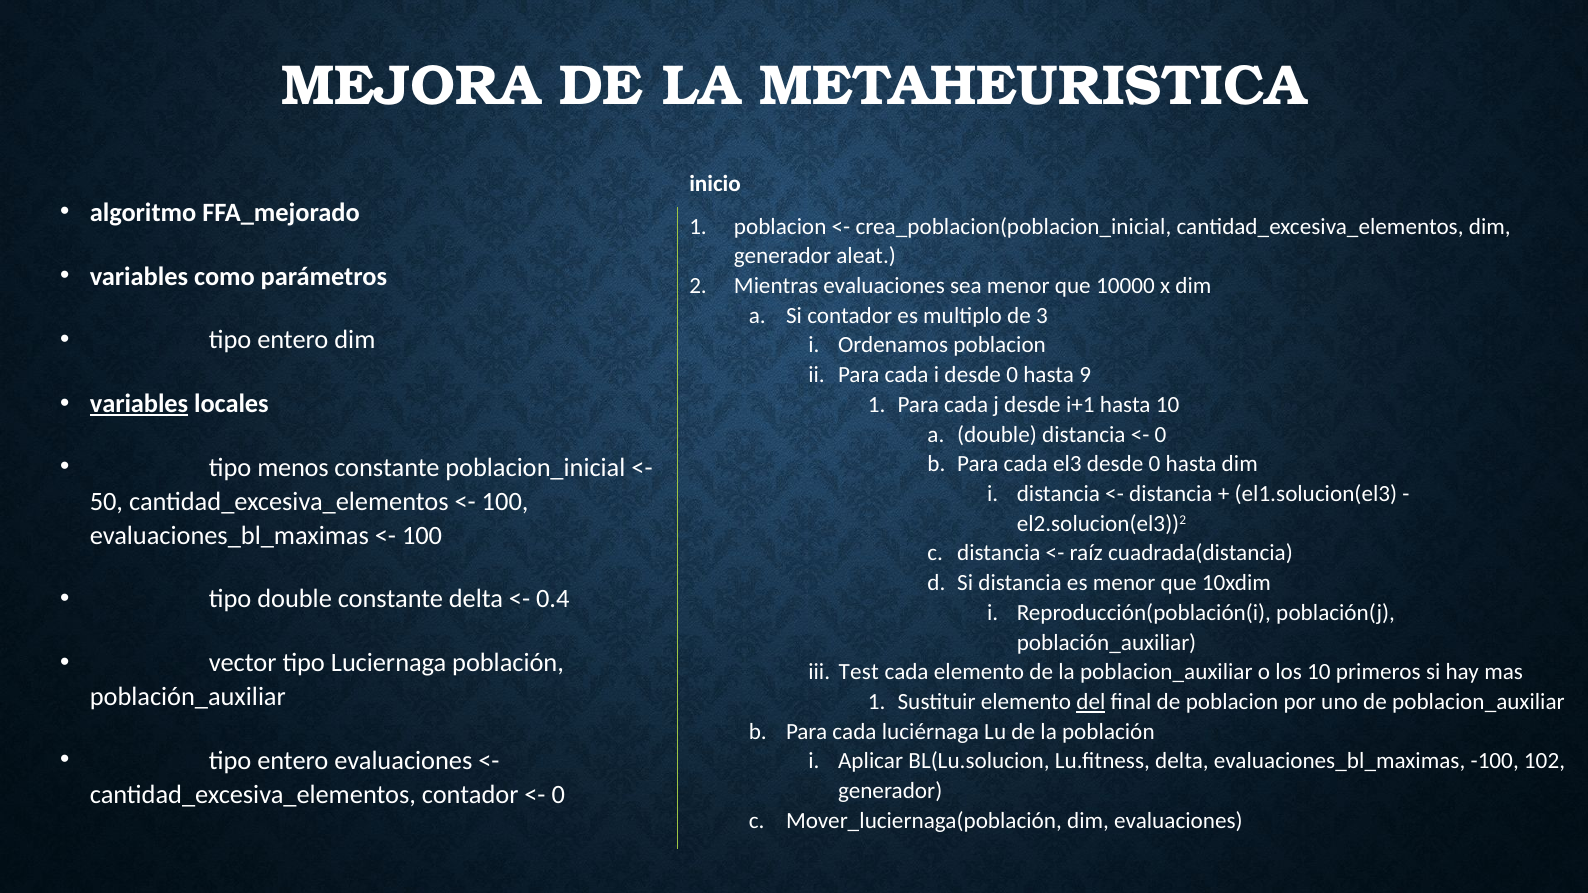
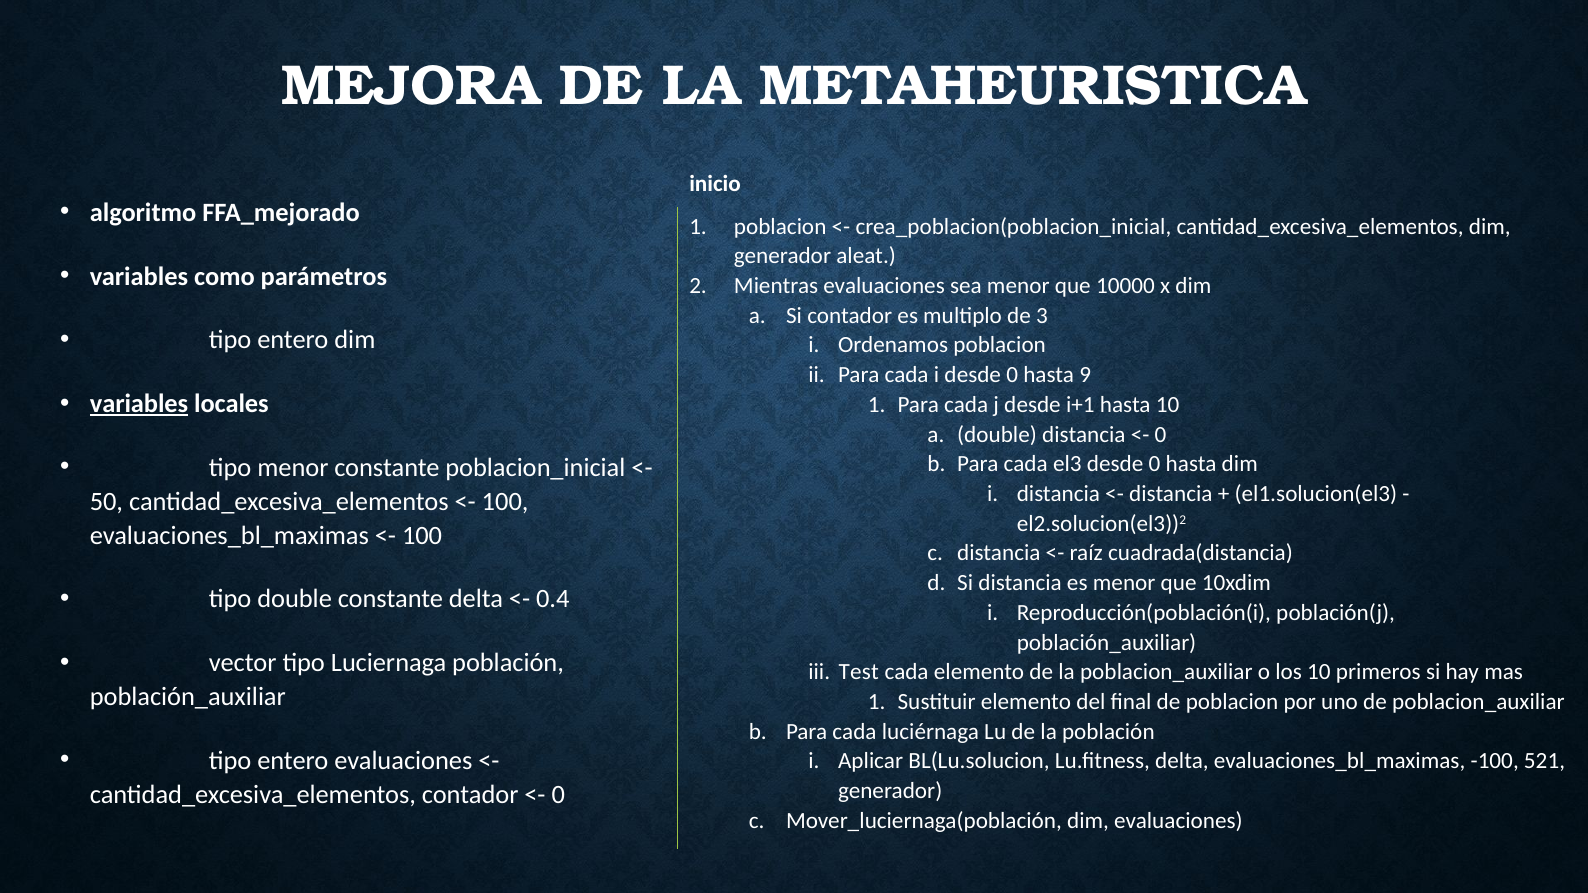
tipo menos: menos -> menor (293, 468)
del underline: present -> none (1091, 702)
102: 102 -> 521 (1545, 762)
